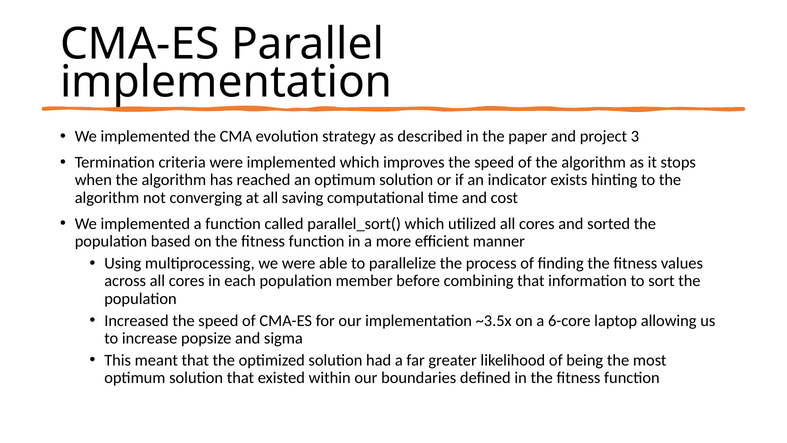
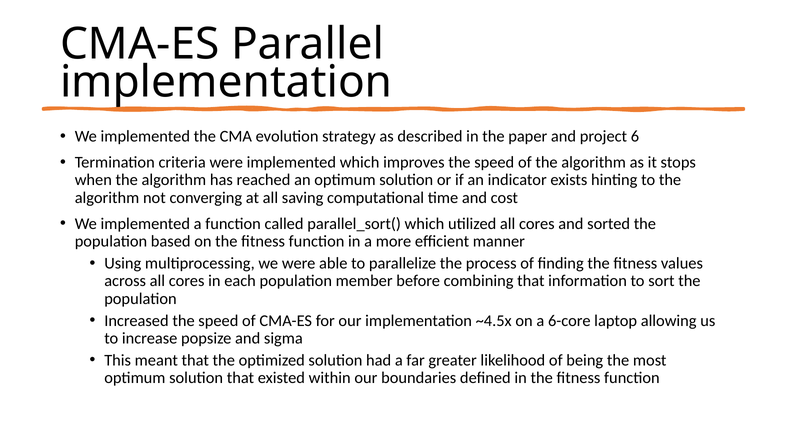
3: 3 -> 6 (635, 136)
~3.5x: ~3.5x -> ~4.5x (494, 320)
